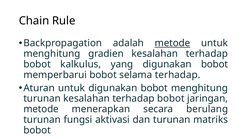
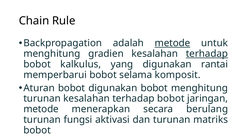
terhadap underline: none -> present (207, 54)
yang digunakan bobot: bobot -> rantai (215, 64)
selama terhadap: terhadap -> komposit (178, 75)
Aturan untuk: untuk -> bobot (72, 88)
